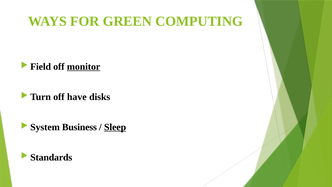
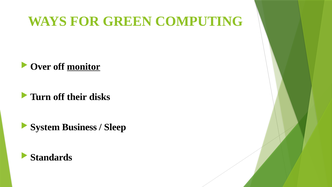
Field: Field -> Over (41, 67)
have: have -> their (77, 97)
Sleep underline: present -> none (115, 127)
